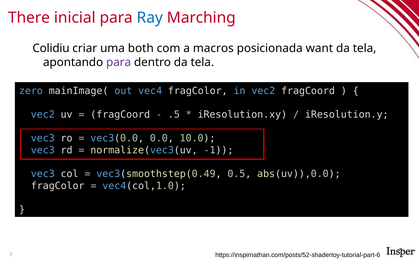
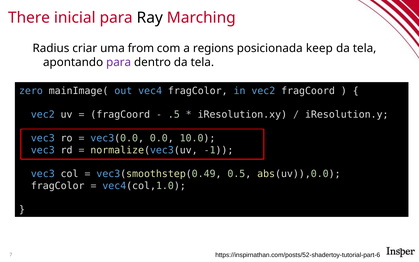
Ray colour: blue -> black (150, 18)
Colidiu: Colidiu -> Radius (51, 48)
both: both -> from (141, 48)
macros: macros -> regions (213, 48)
want: want -> keep (319, 48)
